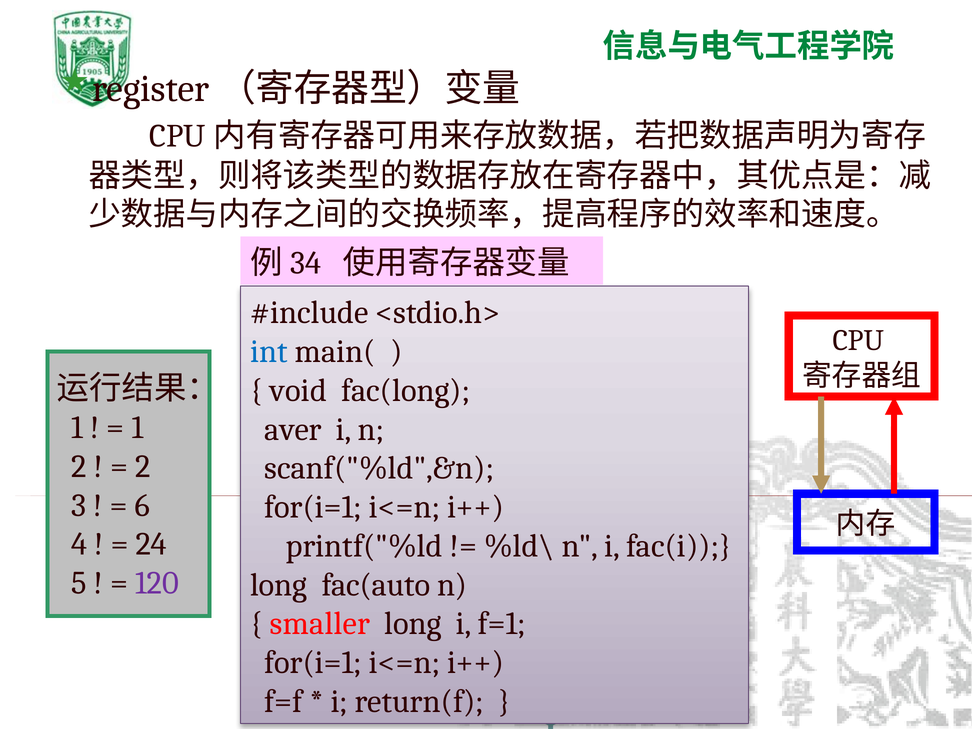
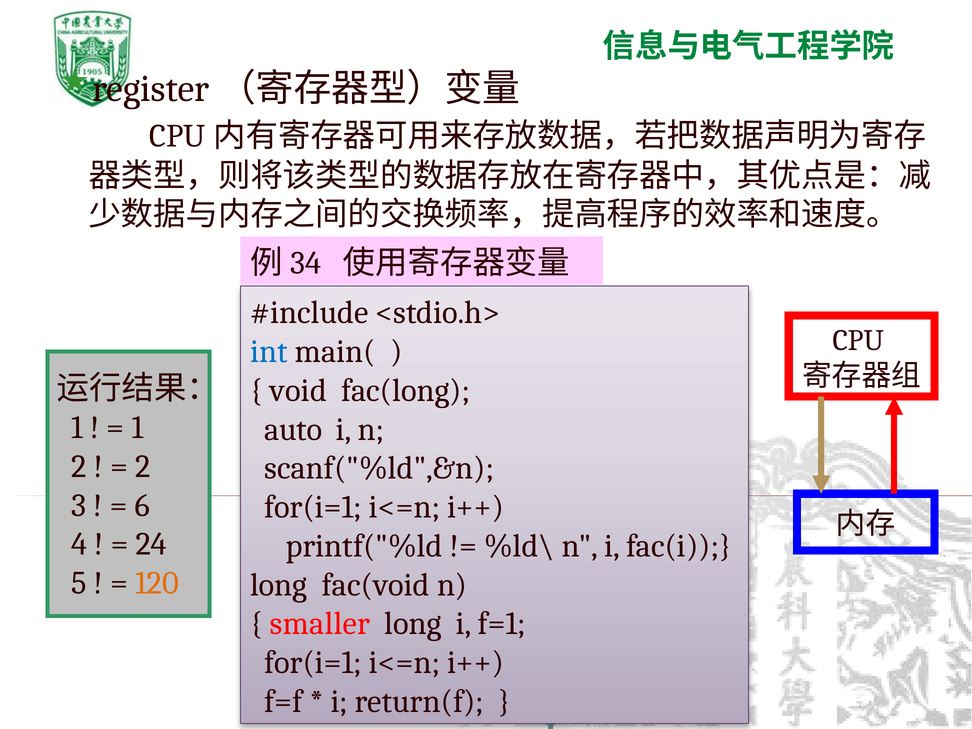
aver: aver -> auto (293, 429)
120 colour: purple -> orange (157, 583)
fac(auto: fac(auto -> fac(void (376, 585)
